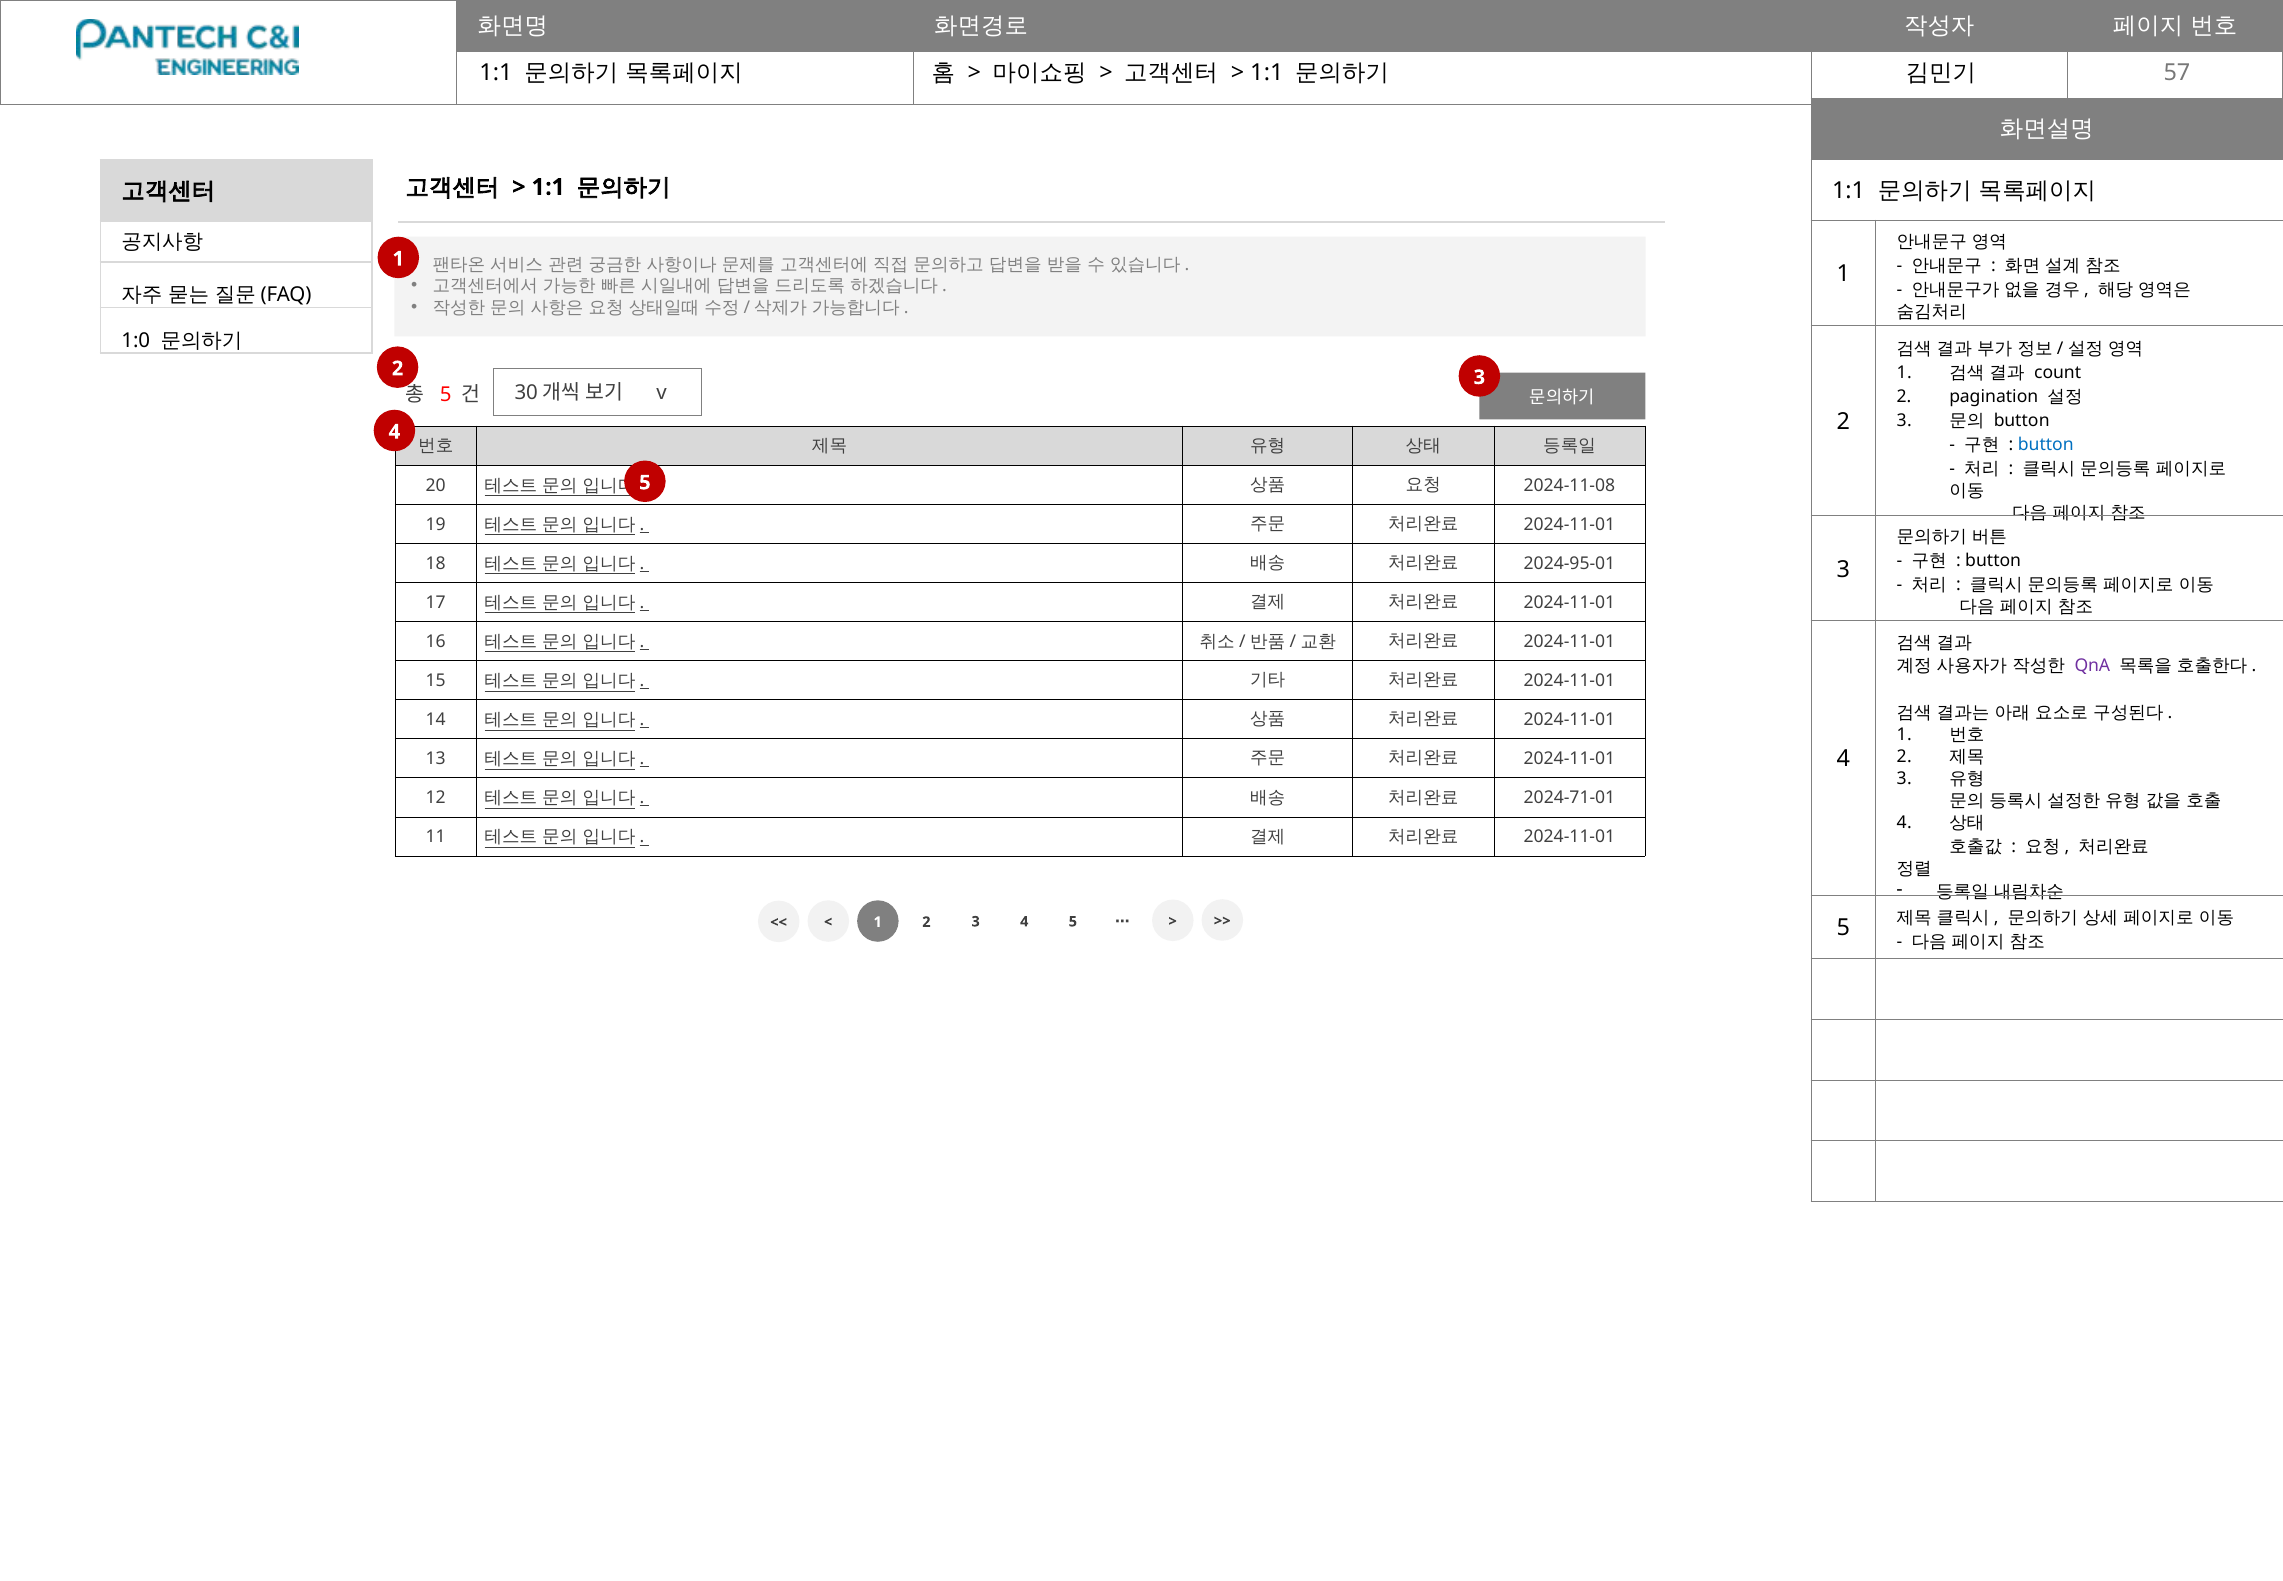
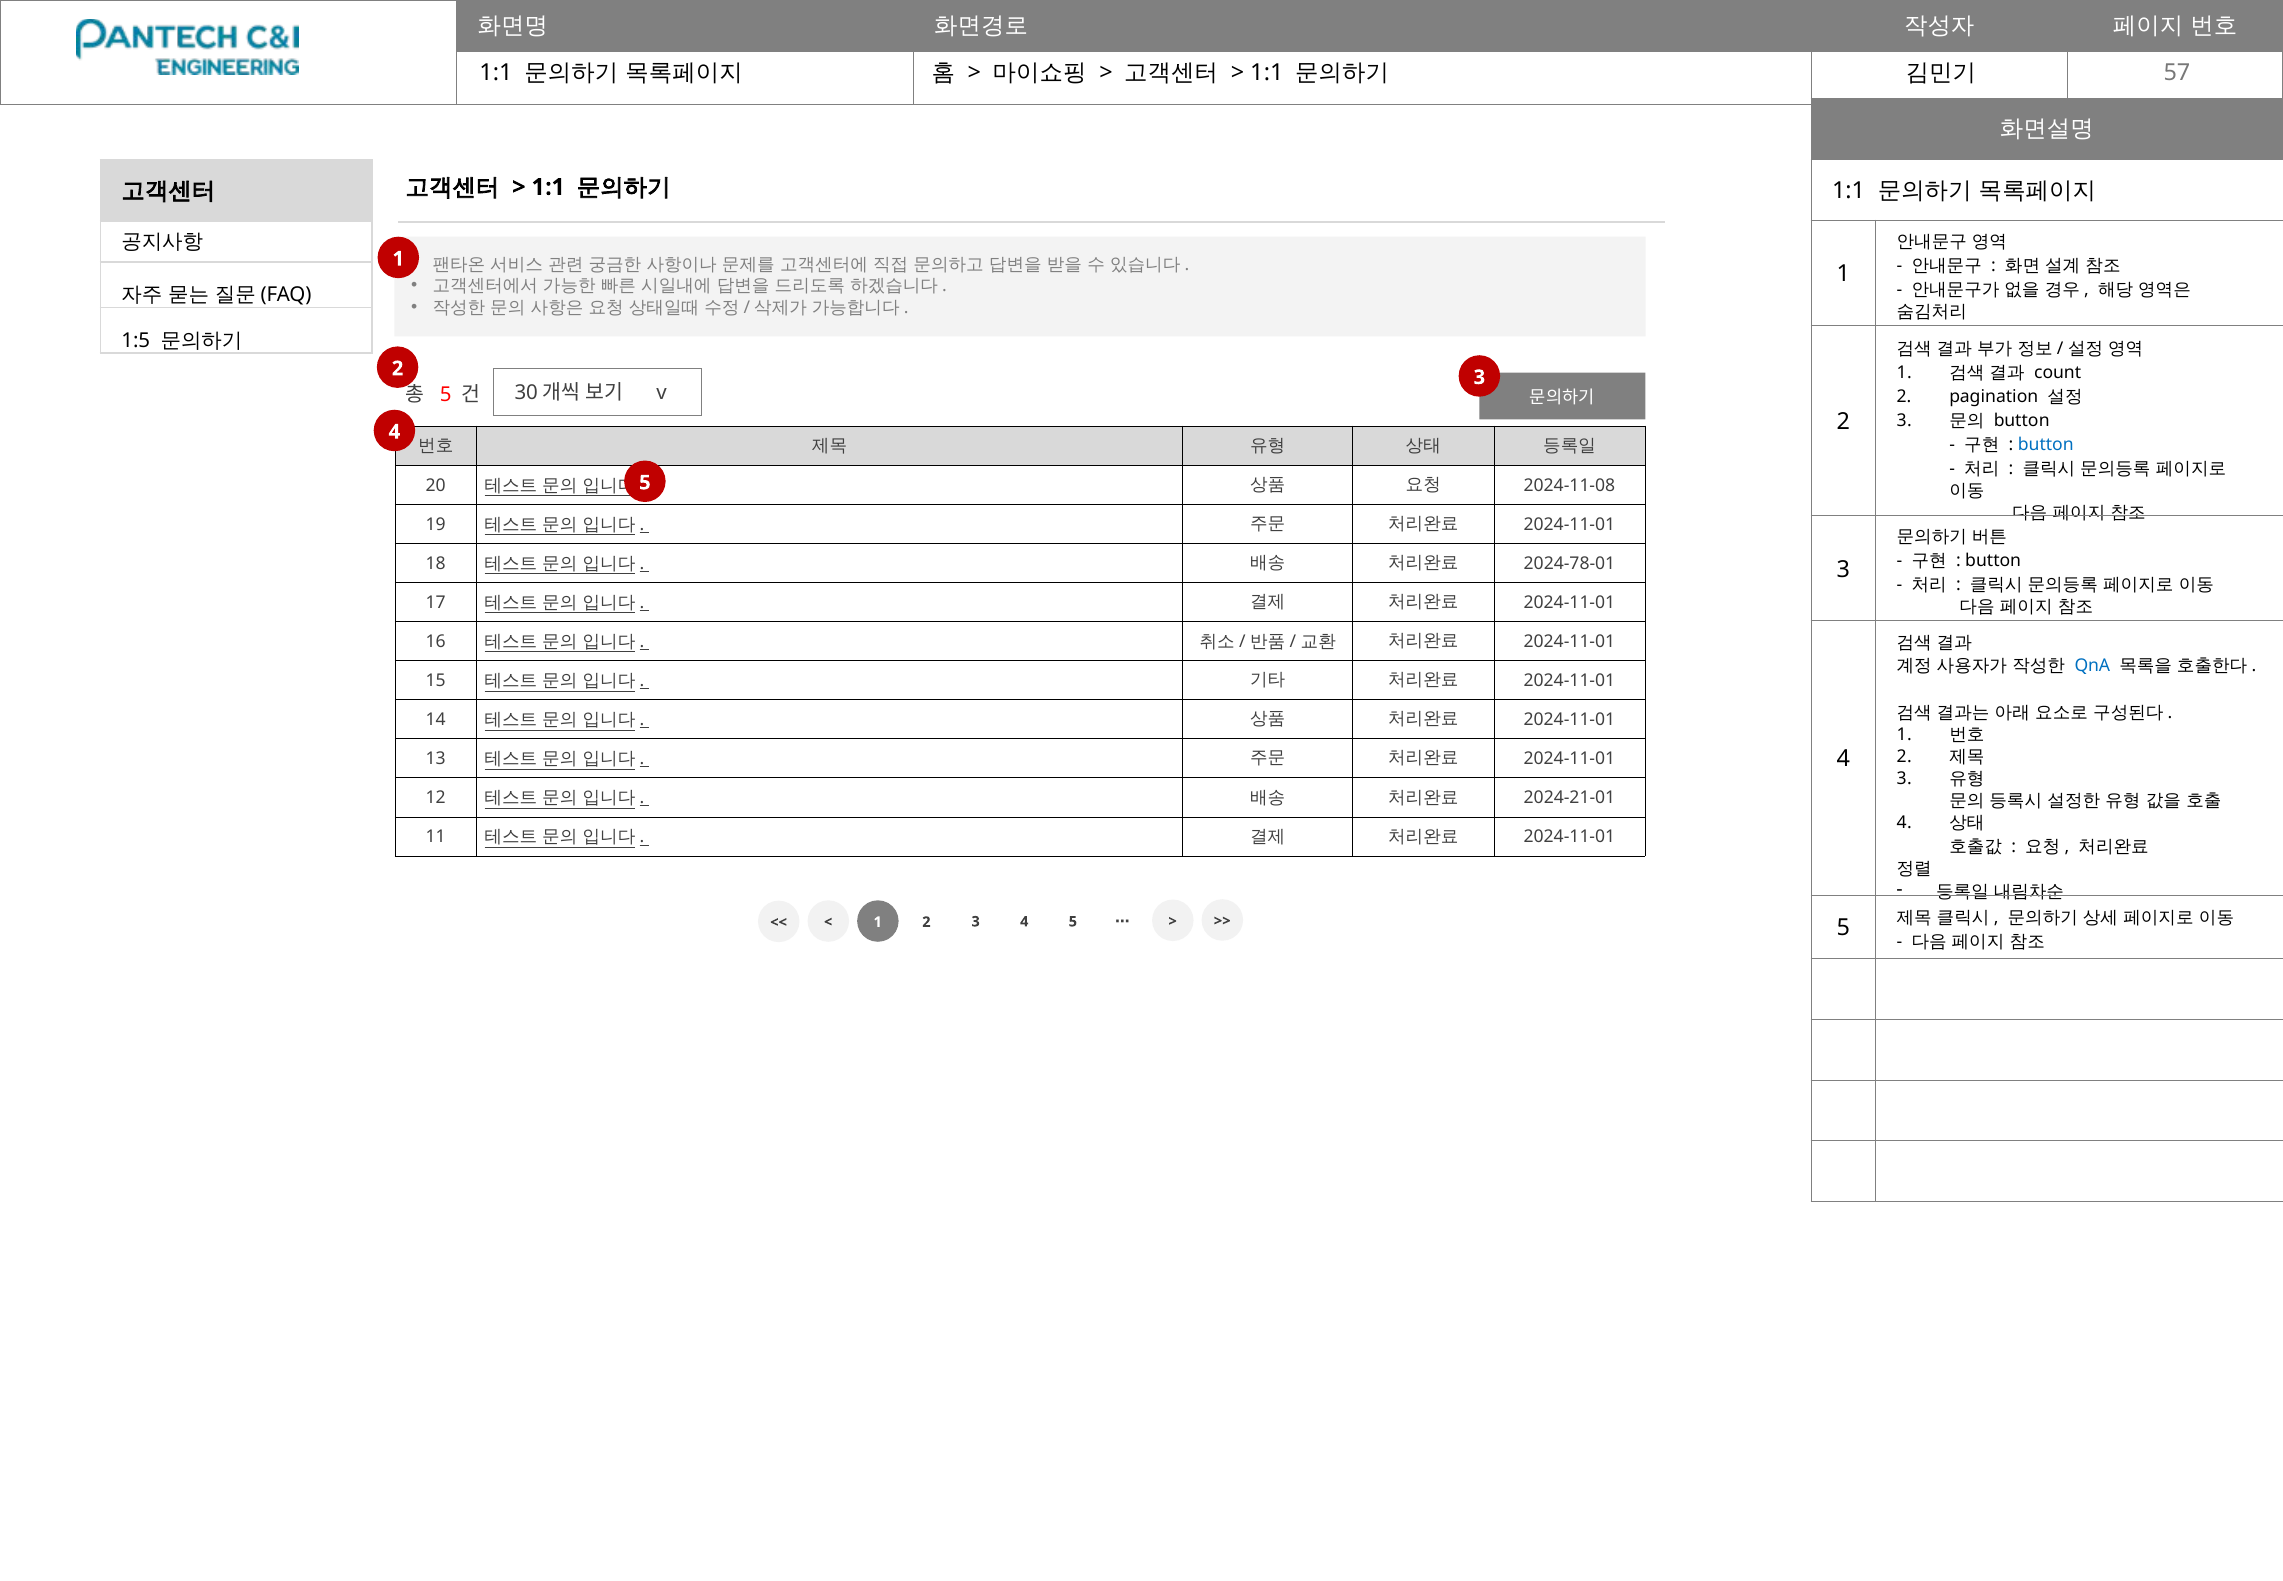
1:0: 1:0 -> 1:5 (136, 340)
2024-95-01: 2024-95-01 -> 2024-78-01 (1569, 563)
QnA colour: purple -> blue (2092, 666)
2024-71-01: 2024-71-01 -> 2024-21-01 (1569, 798)
